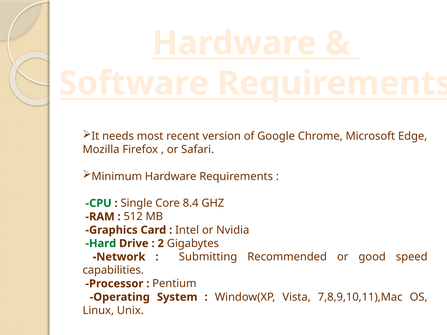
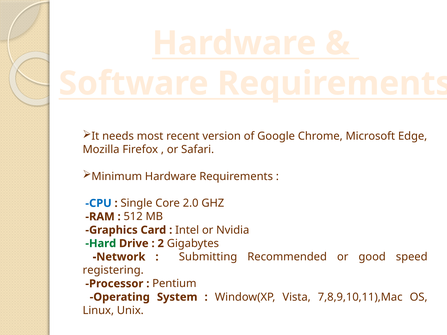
CPU colour: green -> blue (99, 203)
8.4: 8.4 -> 2.0 (191, 203)
capabilities: capabilities -> registering (113, 270)
